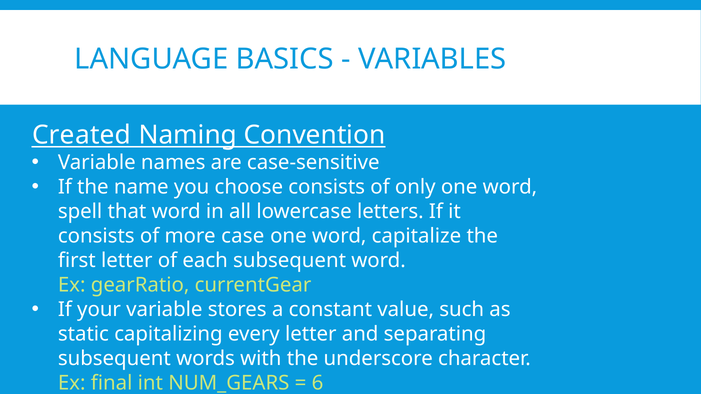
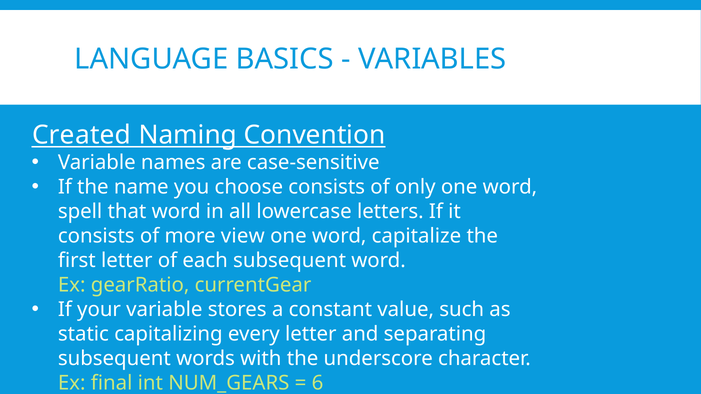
case: case -> view (243, 236)
